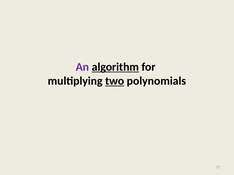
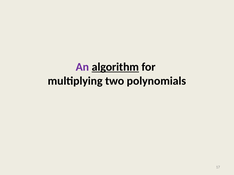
two underline: present -> none (115, 81)
